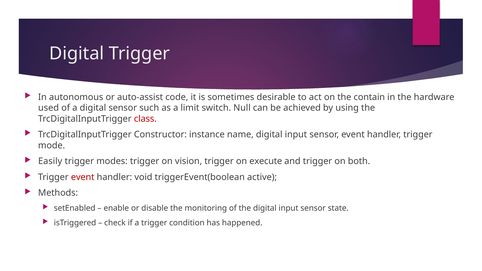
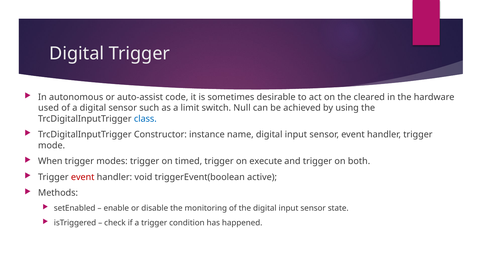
contain: contain -> cleared (369, 97)
class colour: red -> blue (145, 119)
Easily: Easily -> When (50, 161)
vision: vision -> timed (189, 161)
